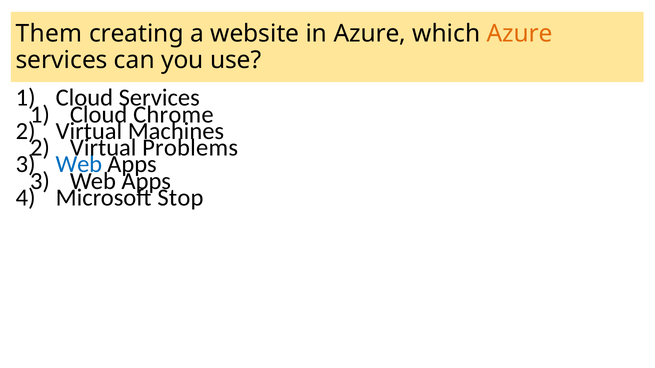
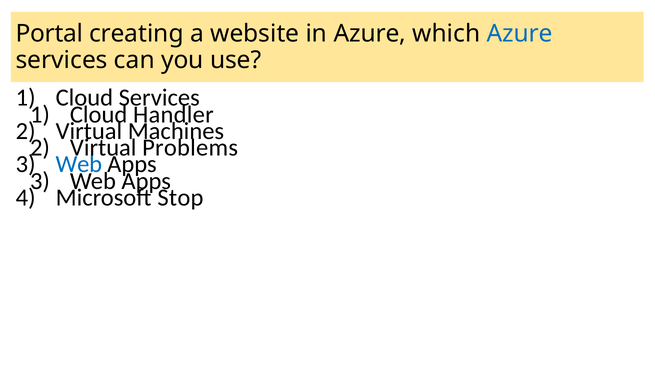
Them: Them -> Portal (49, 34)
Azure colour: orange -> blue (520, 34)
Chrome: Chrome -> Handler (173, 115)
